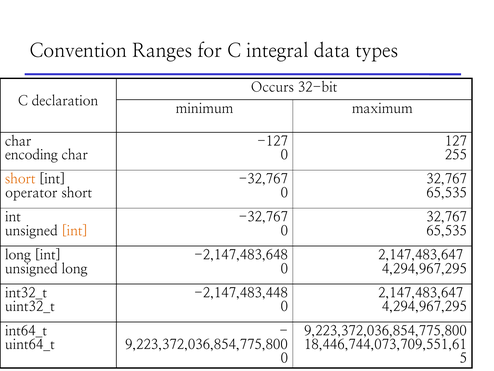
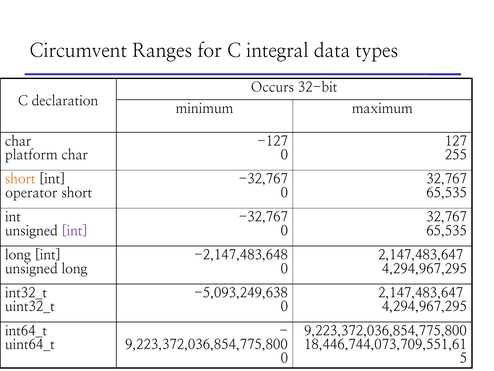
Convention: Convention -> Circumvent (78, 51)
encoding: encoding -> platform (31, 155)
int colour: orange -> purple (75, 231)
-2,147,483,448: -2,147,483,448 -> -5,093,249,638 (241, 293)
